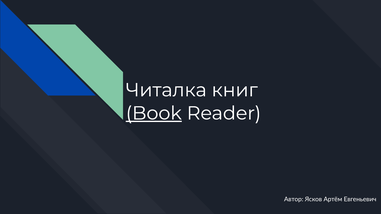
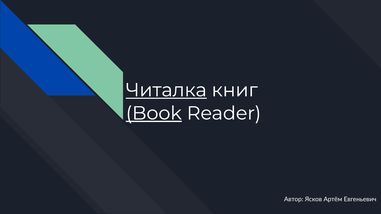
Читалка underline: none -> present (166, 90)
